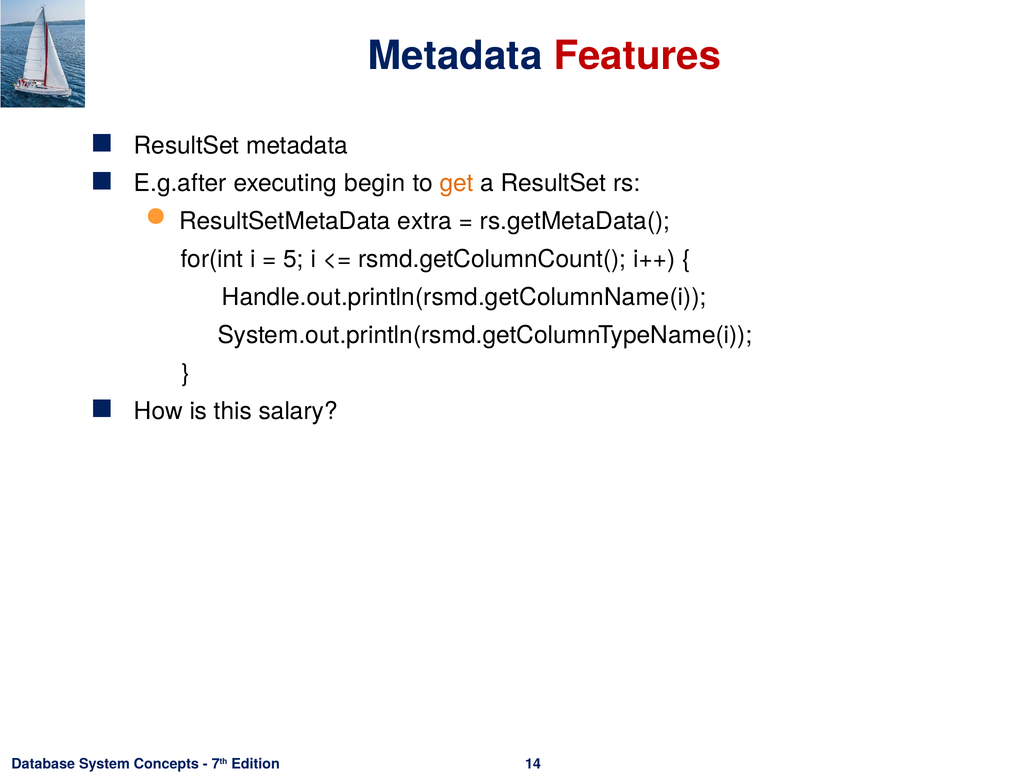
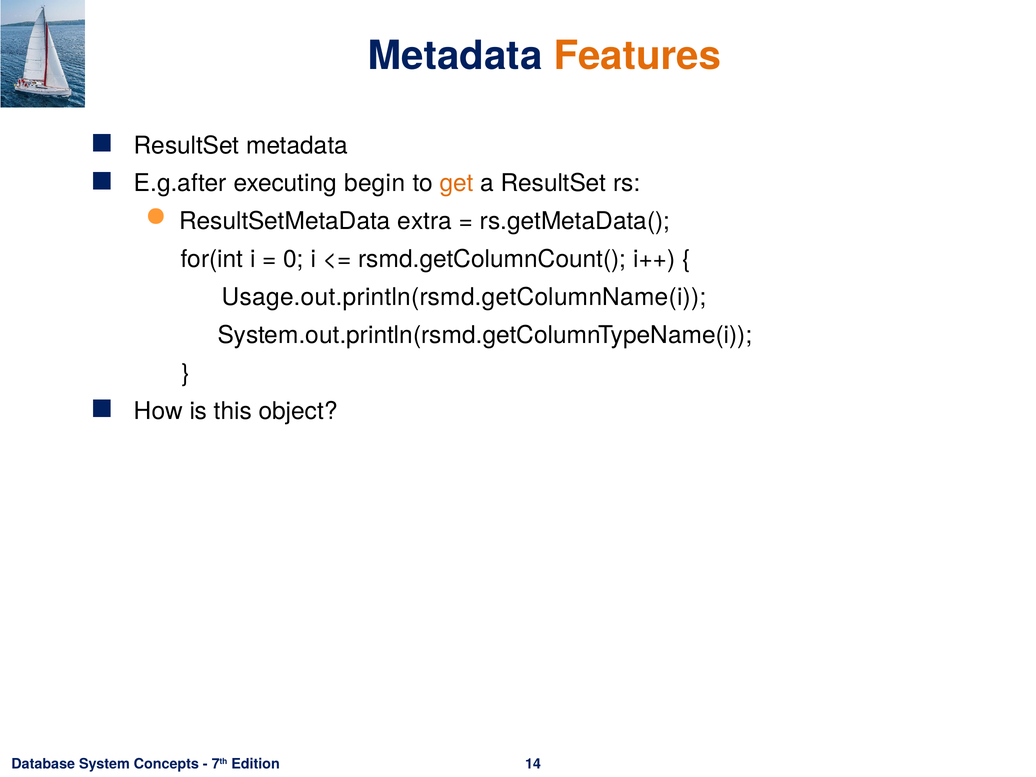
Features colour: red -> orange (637, 56)
5: 5 -> 0 (294, 259)
Handle.out.println(rsmd.getColumnName(i: Handle.out.println(rsmd.getColumnName(i -> Usage.out.println(rsmd.getColumnName(i (464, 297)
salary: salary -> object (298, 411)
